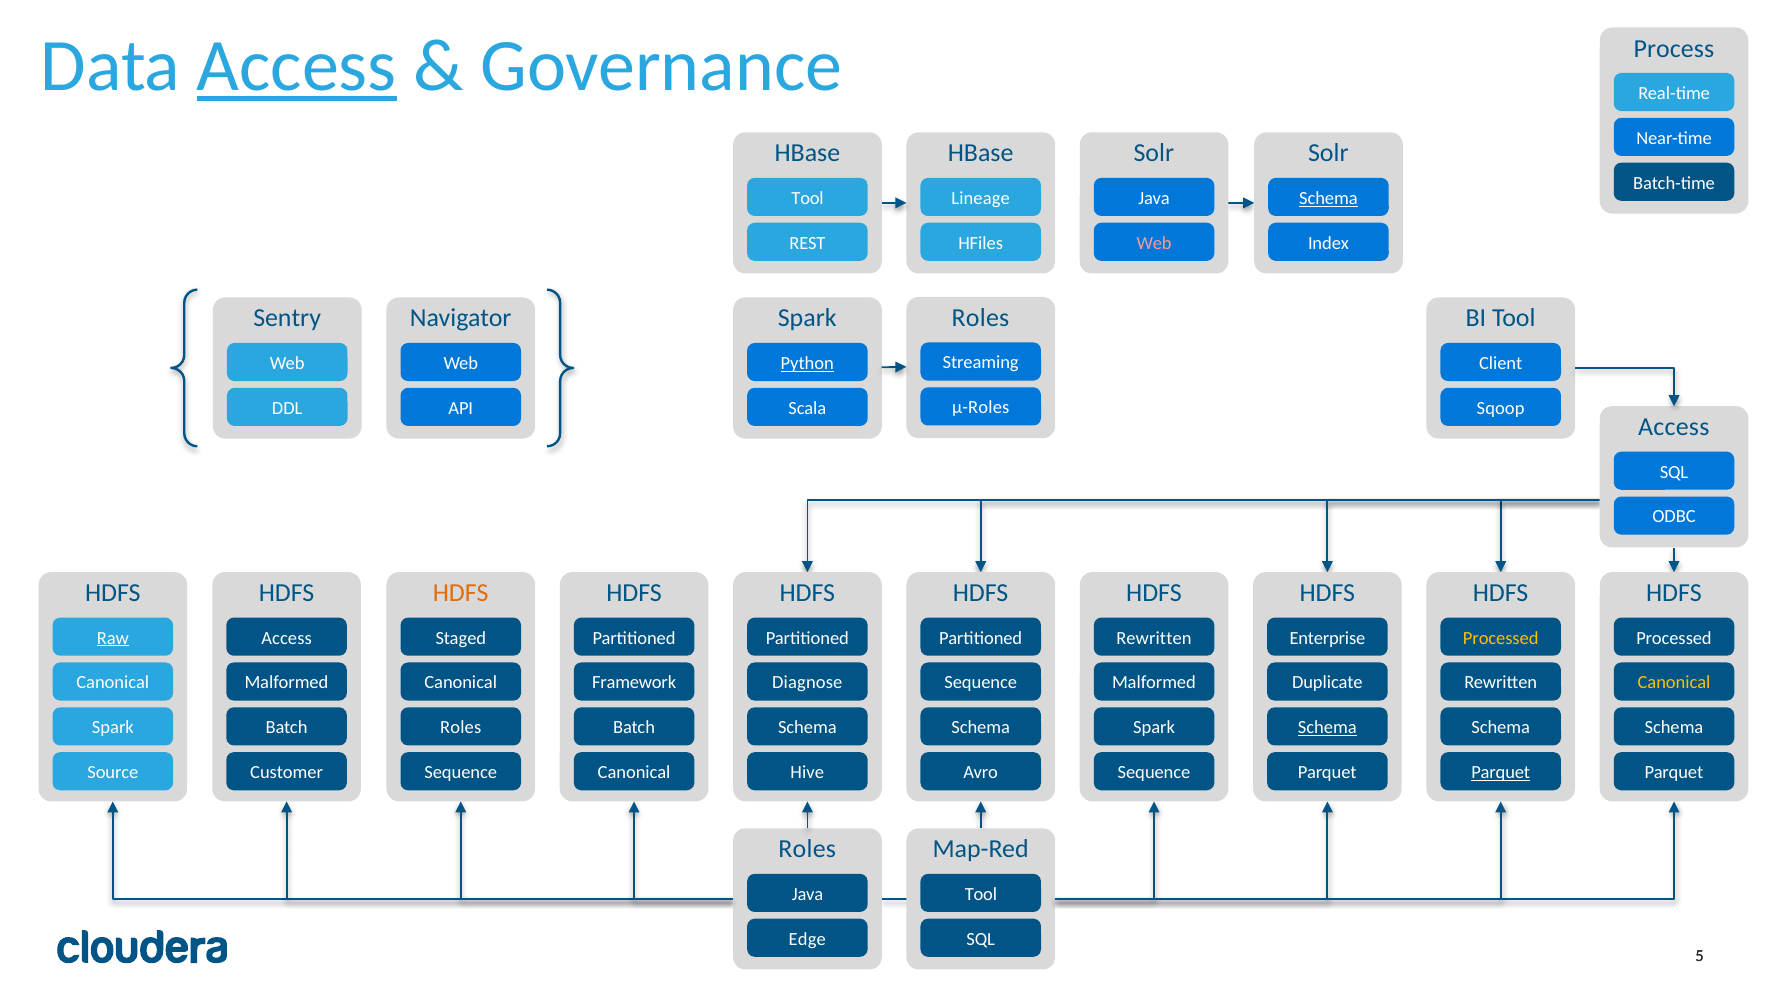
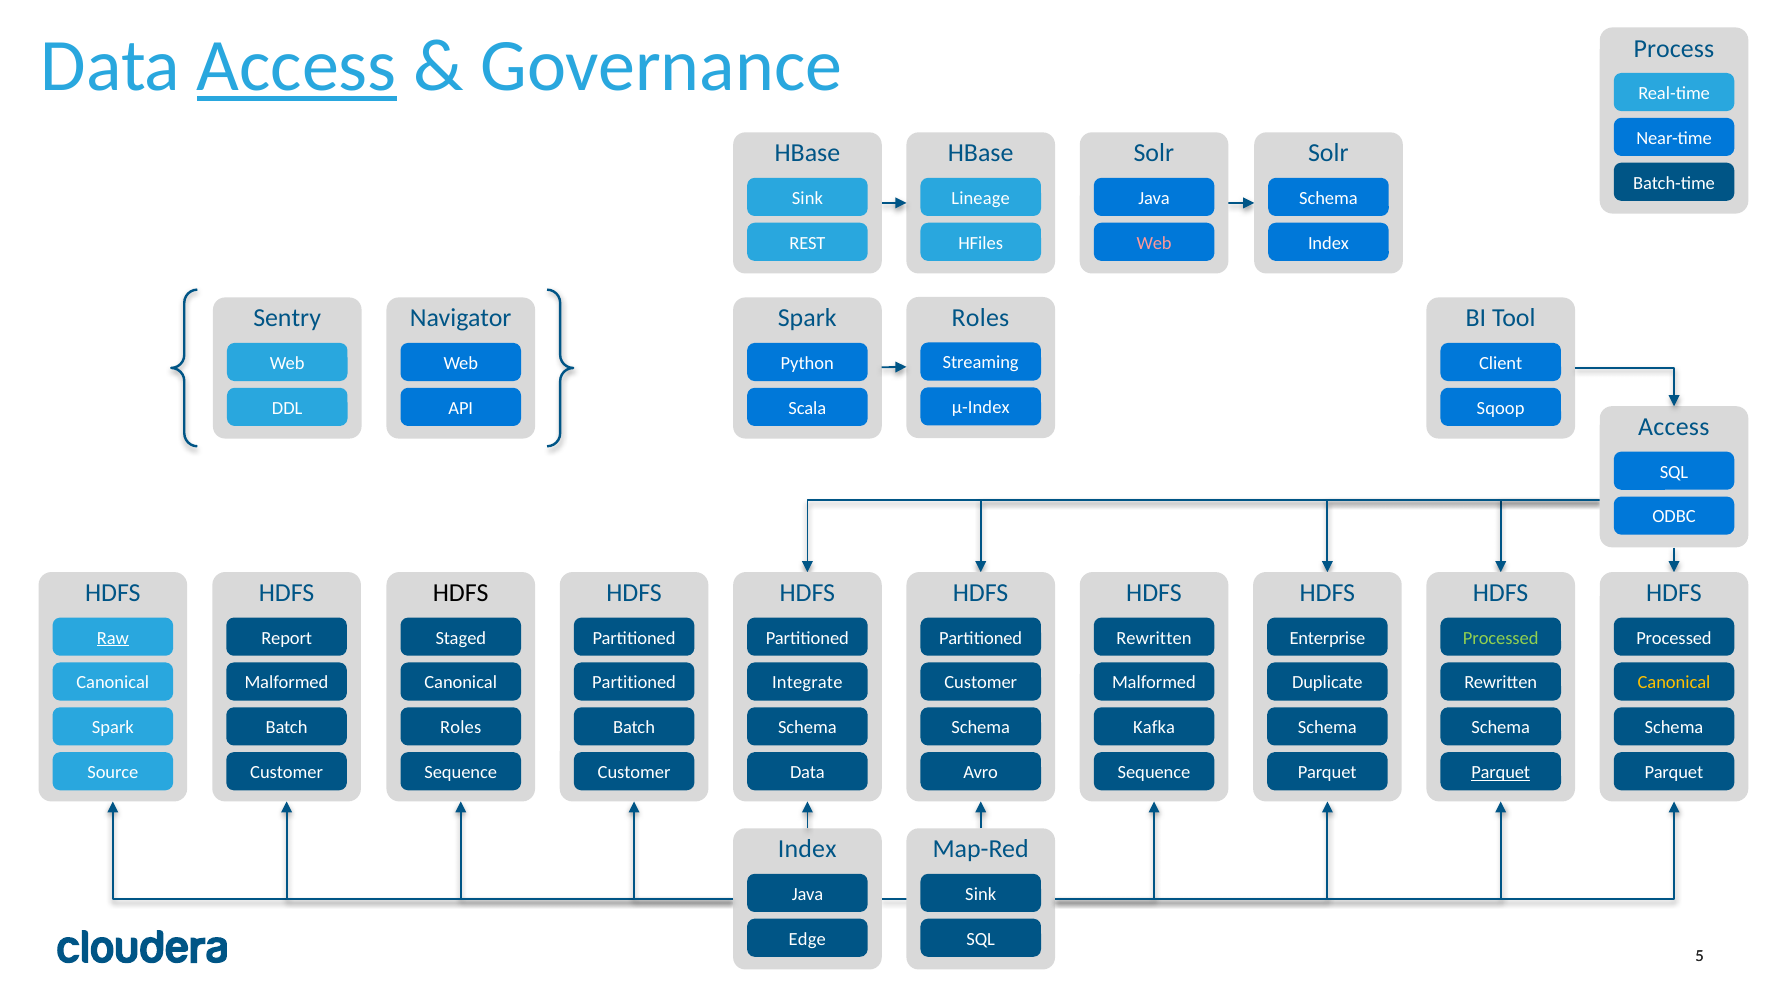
Tool: Tool -> Sink (807, 198)
Schema underline: present -> none (1328, 198)
Python underline: present -> none (807, 363)
µ-Roles: µ-Roles -> µ-Index (981, 408)
HDFS colour: orange -> black (461, 593)
Access: Access -> Report (287, 638)
Processed colour: yellow -> light green (1501, 638)
Framework: Framework -> Partitioned (634, 683)
Diagnose: Diagnose -> Integrate (807, 683)
Sequence: Sequence -> Customer (981, 683)
Spark: Spark -> Kafka (1154, 728)
Schema underline: present -> none (1327, 728)
Canonical: Canonical -> Customer (634, 773)
Hive: Hive -> Data (807, 773)
Roles: Roles -> Index (807, 849)
Tool: Tool -> Sink (981, 894)
